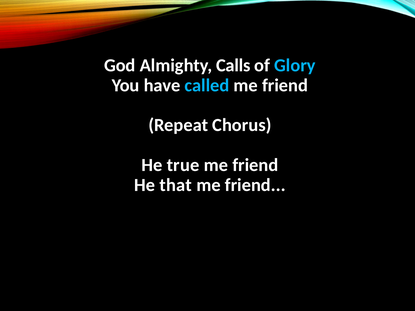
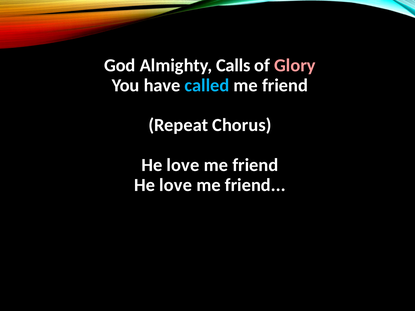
Glory colour: light blue -> pink (295, 66)
true: true -> love (183, 165)
that: that -> love (176, 185)
